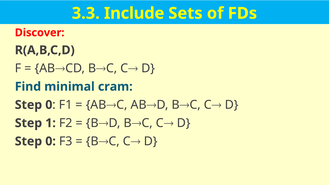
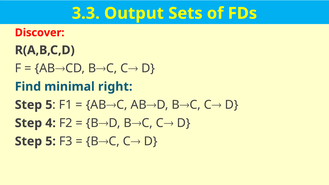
Include: Include -> Output (134, 13)
cram: cram -> right (115, 87)
0: 0 -> 5 (49, 105)
1: 1 -> 4 (51, 123)
0: 0 -> 5 (51, 141)
